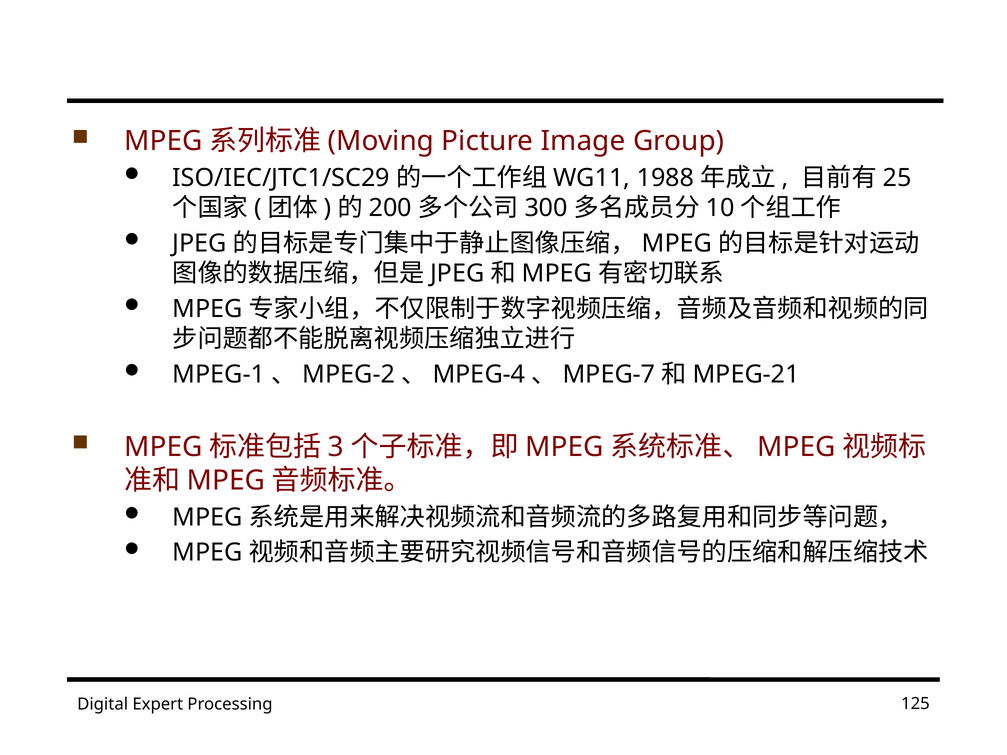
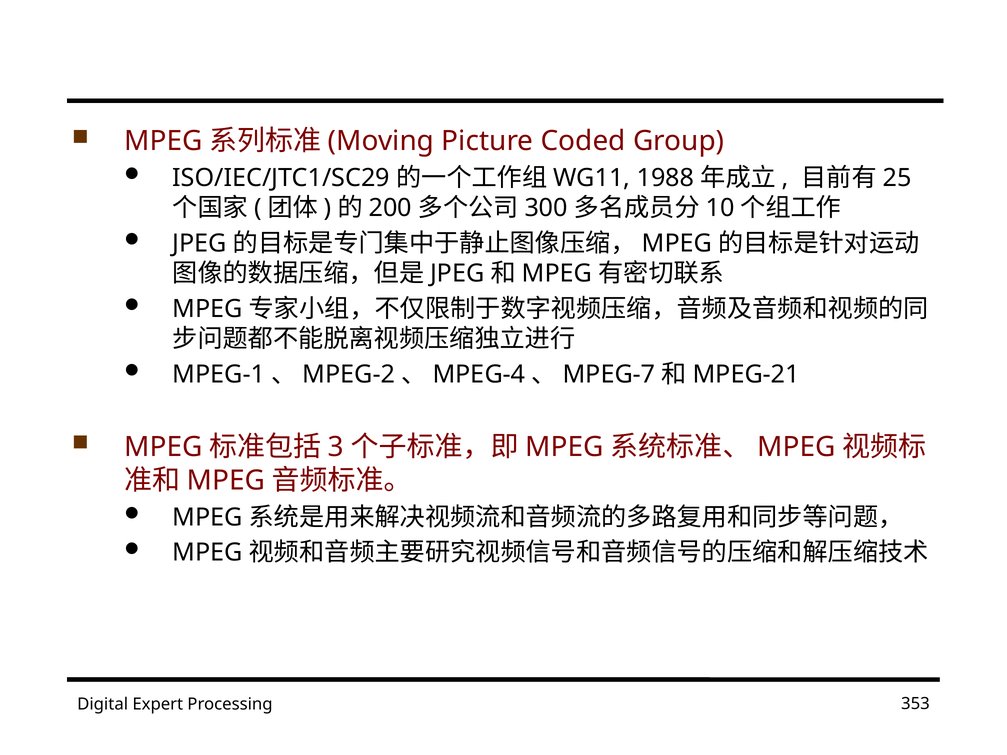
Image: Image -> Coded (583, 141)
125: 125 -> 353 (915, 704)
